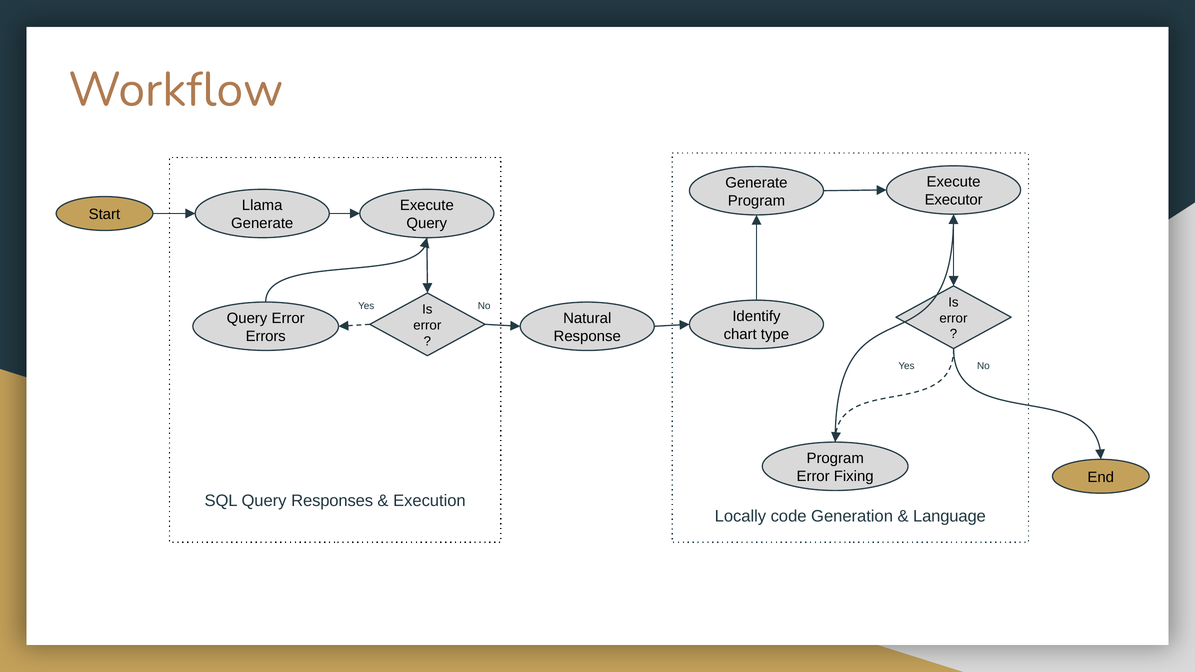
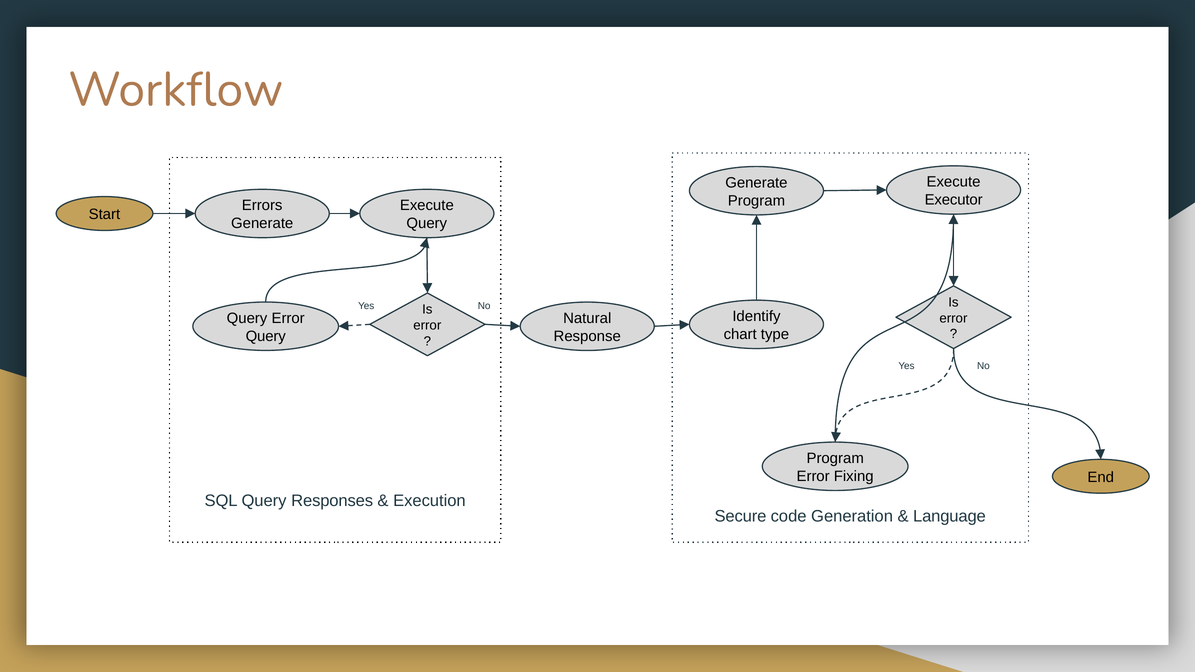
Llama: Llama -> Errors (262, 206)
Errors: Errors -> Query (266, 336)
Locally: Locally -> Secure (740, 516)
